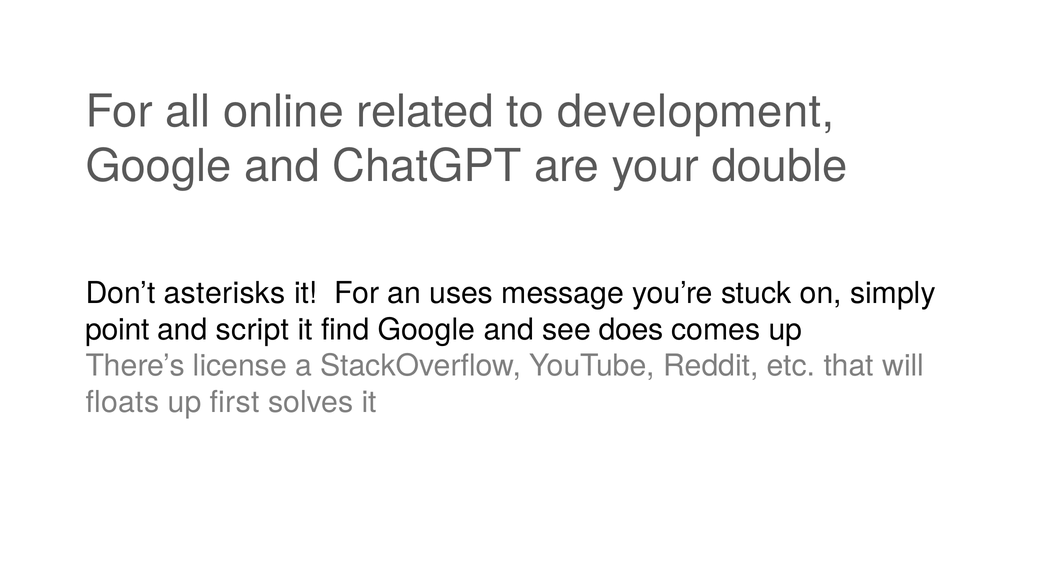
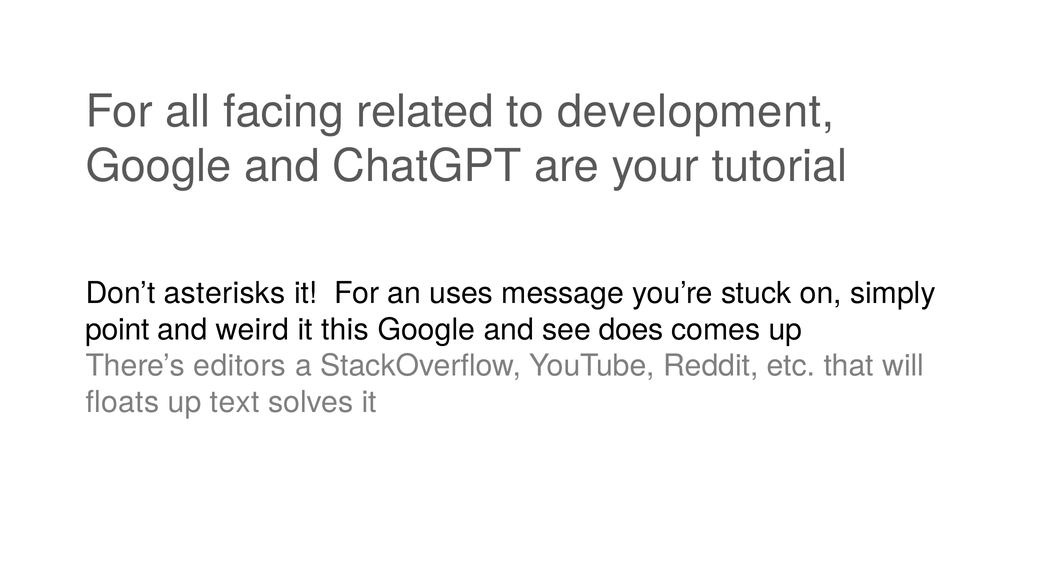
online: online -> facing (283, 112)
double: double -> tutorial (780, 166)
script: script -> weird (252, 330)
find: find -> this (345, 330)
license: license -> editors (240, 366)
first: first -> text (235, 402)
